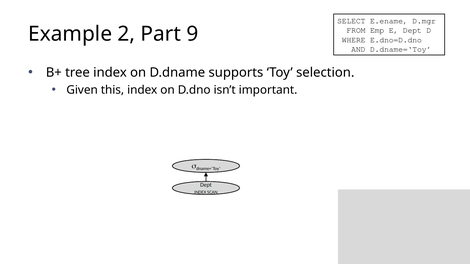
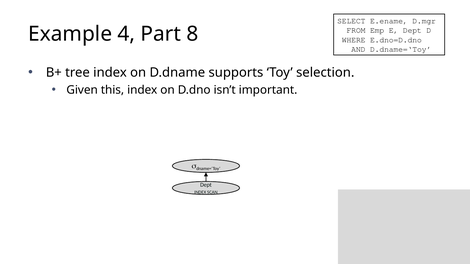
2: 2 -> 4 (126, 34)
9: 9 -> 8 (192, 34)
